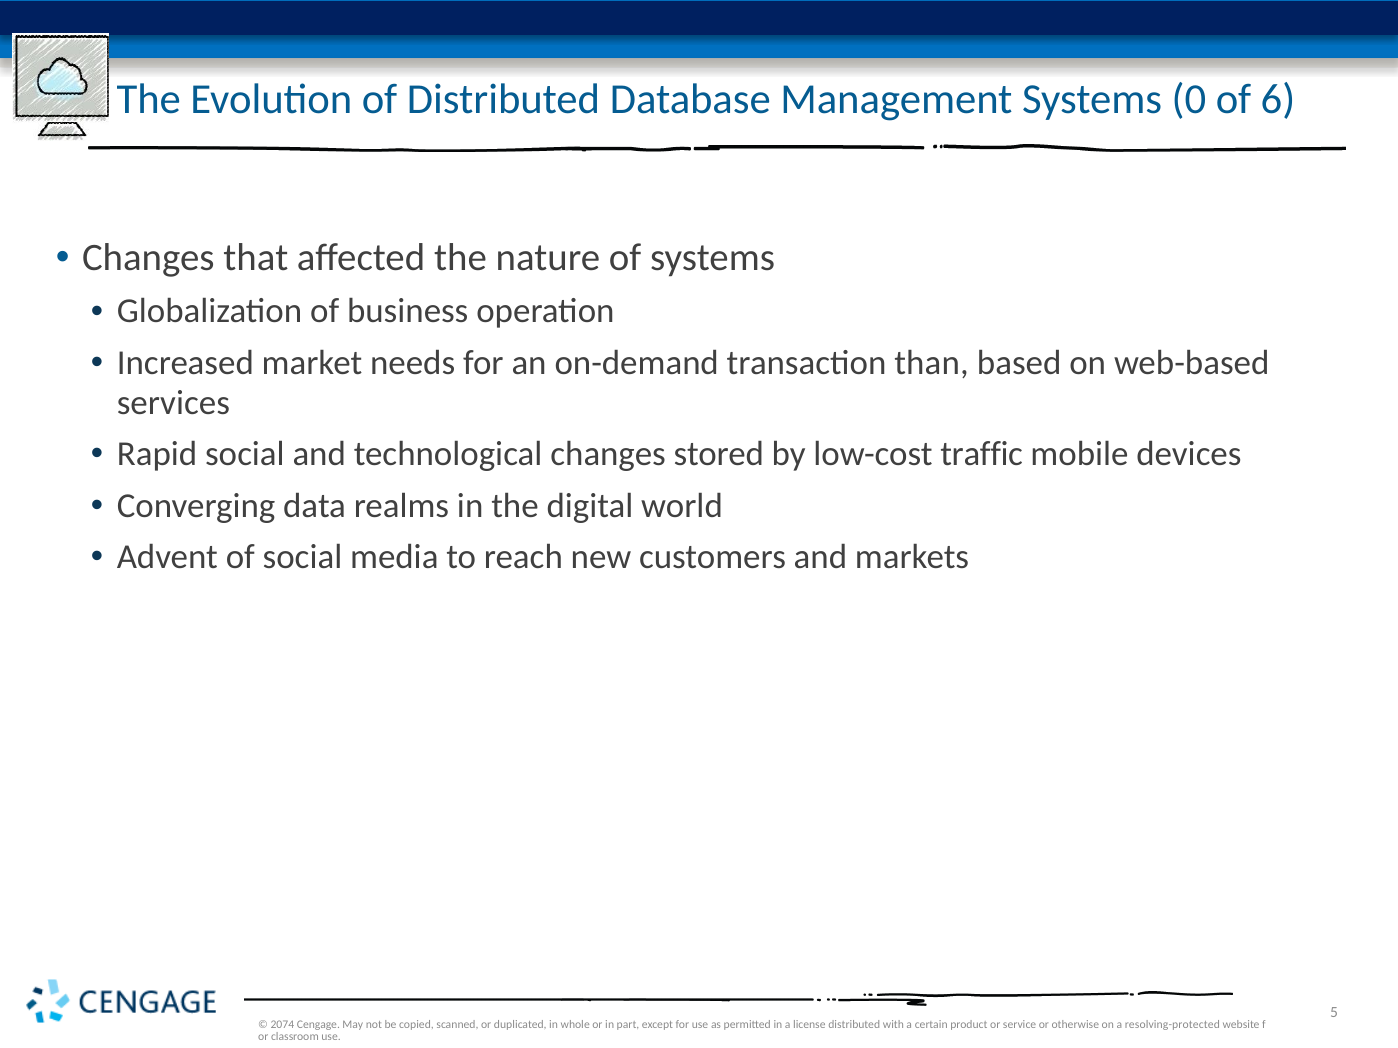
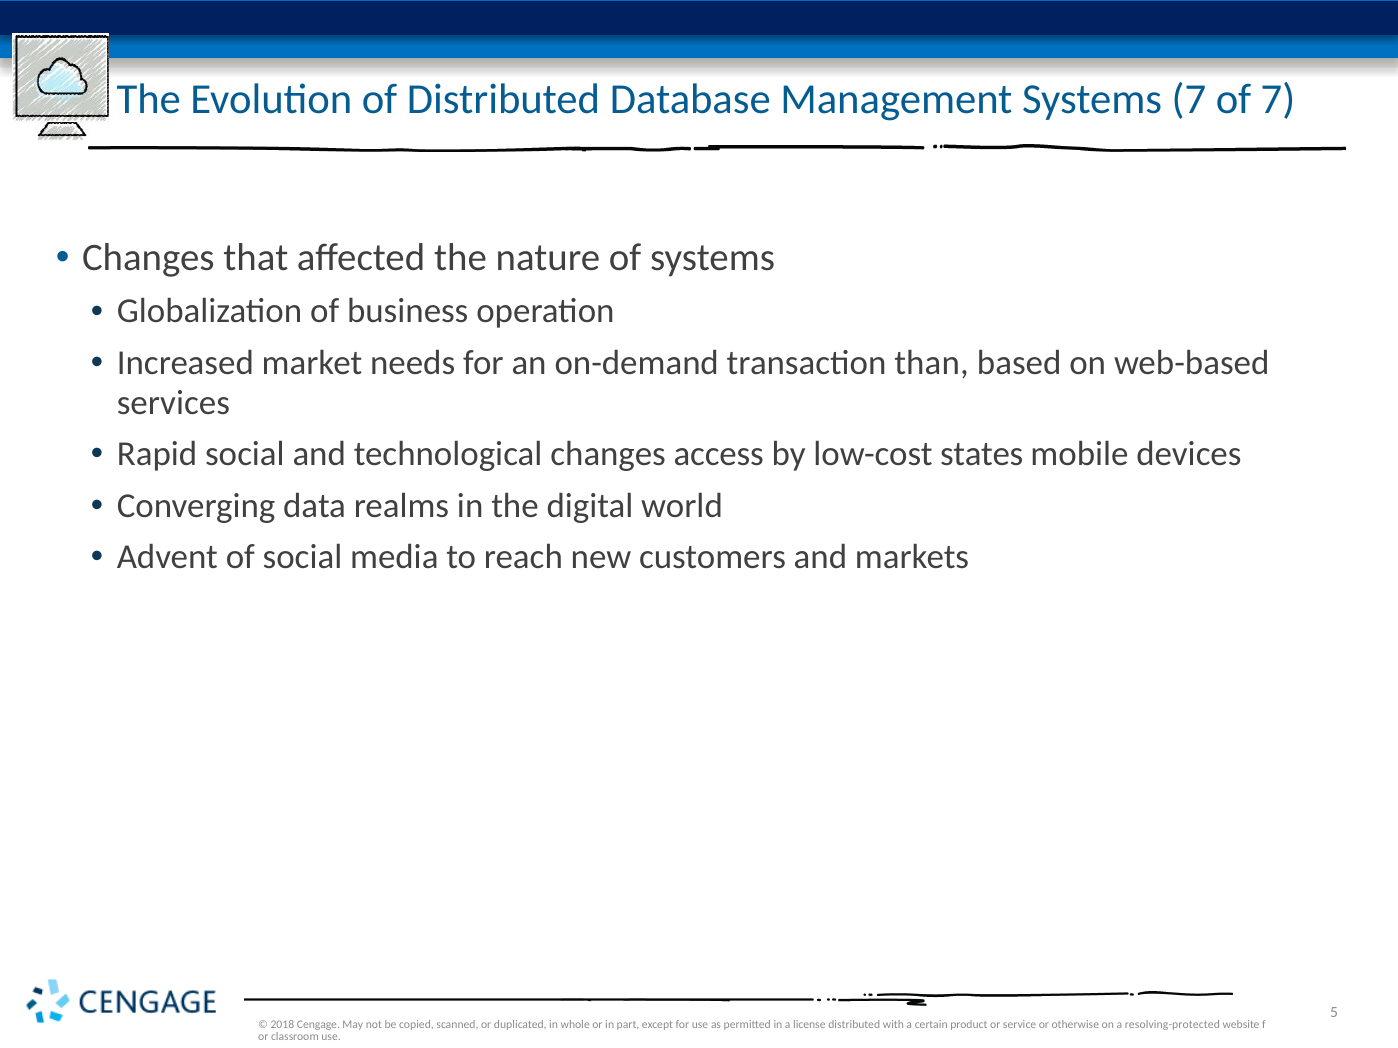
Systems 0: 0 -> 7 (1189, 100)
of 6: 6 -> 7 (1278, 100)
stored: stored -> access (719, 454)
traffic: traffic -> states (982, 454)
2074: 2074 -> 2018 (282, 1025)
